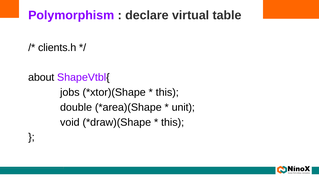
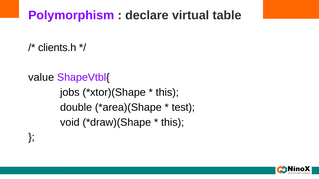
about: about -> value (41, 78)
unit: unit -> test (183, 108)
